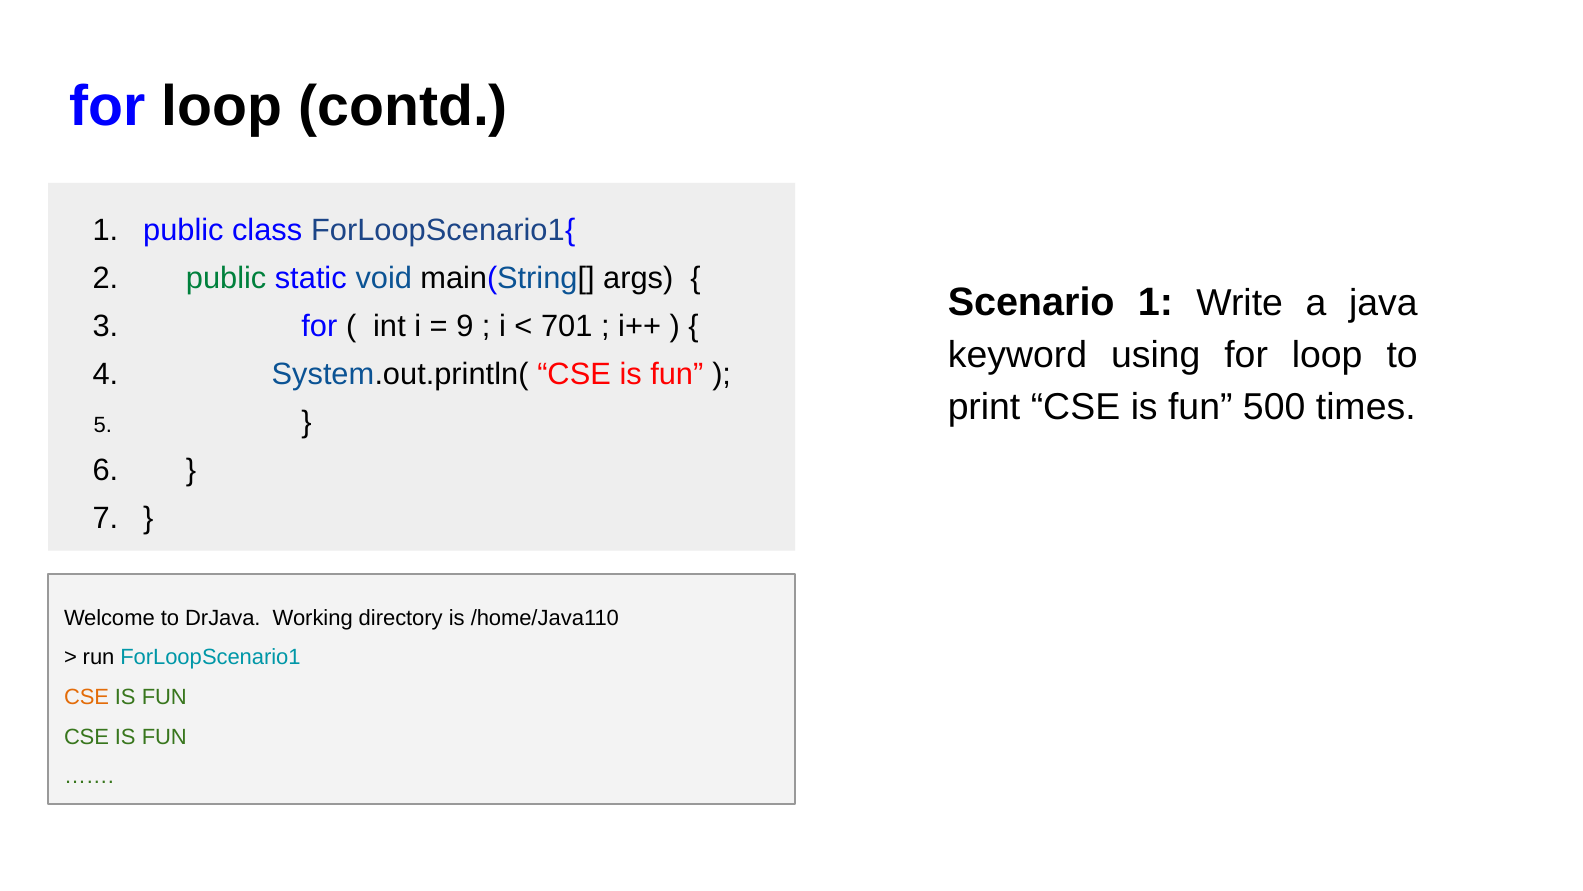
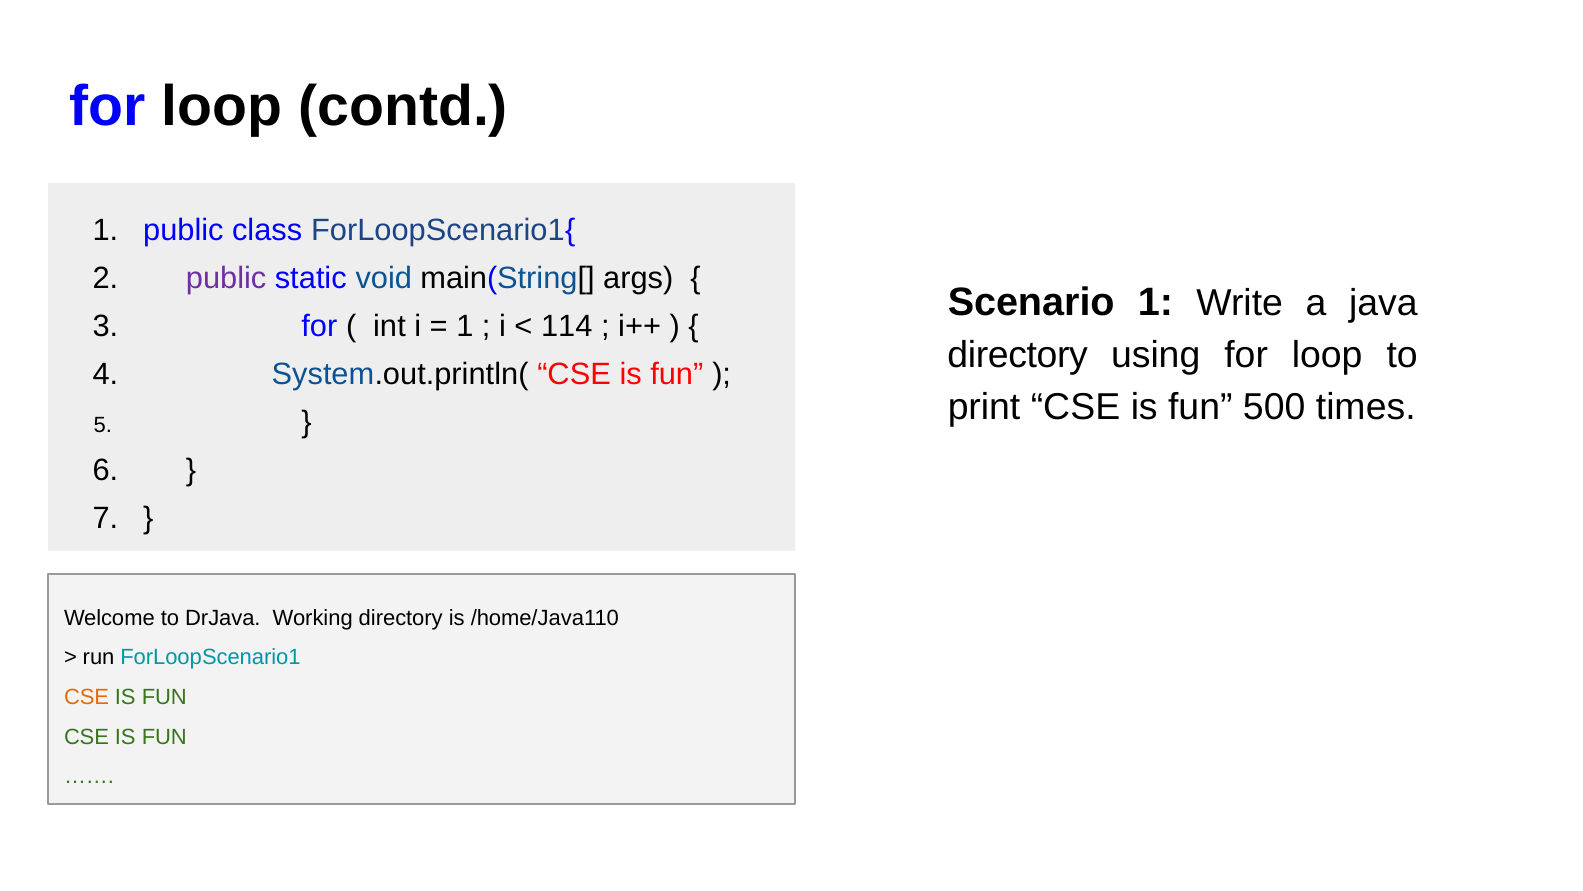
public colour: green -> purple (226, 278)
9: 9 -> 1 (465, 326)
701: 701 -> 114 (567, 326)
keyword: keyword -> directory (1018, 355)
